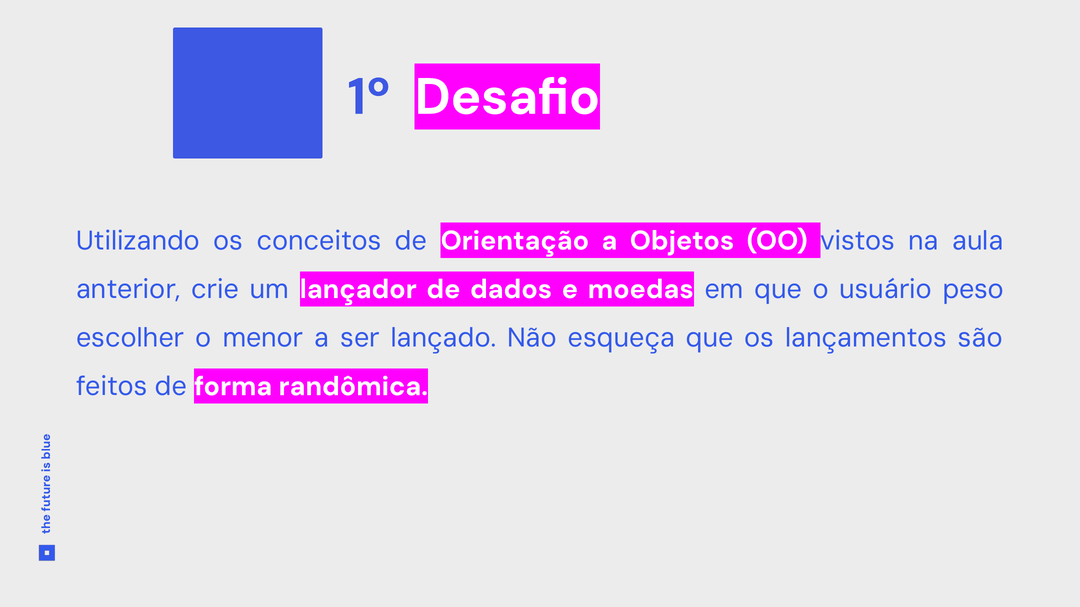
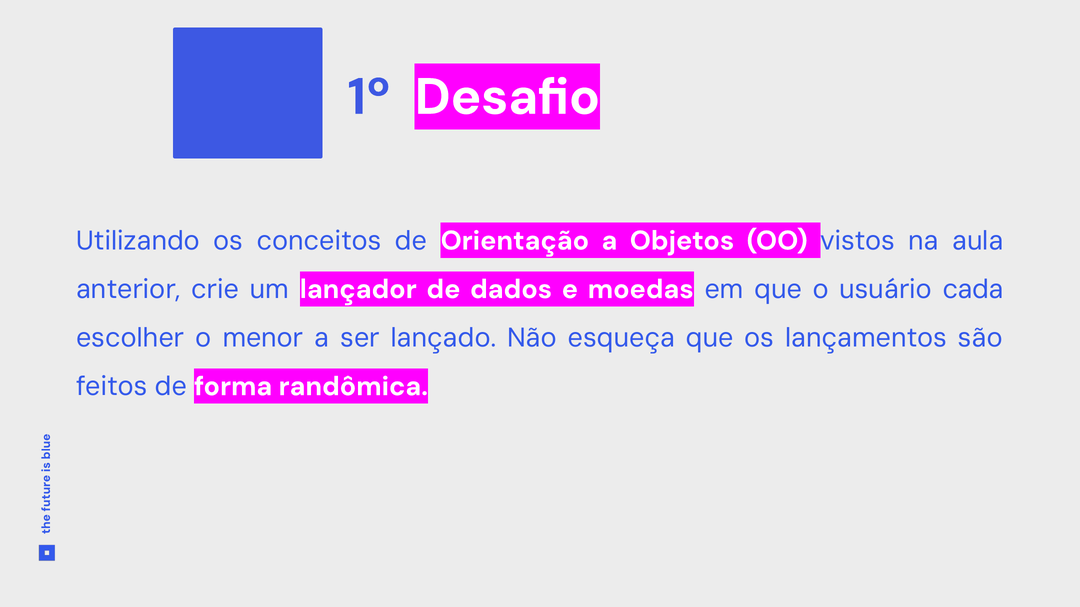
peso: peso -> cada (973, 289)
